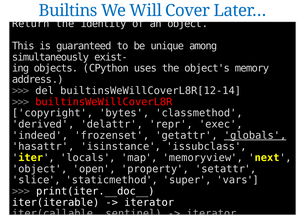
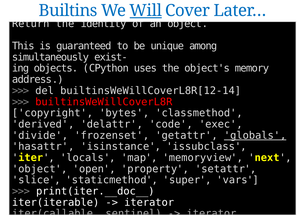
Will underline: none -> present (146, 11)
repr: repr -> code (171, 124)
indeed: indeed -> divide (40, 135)
